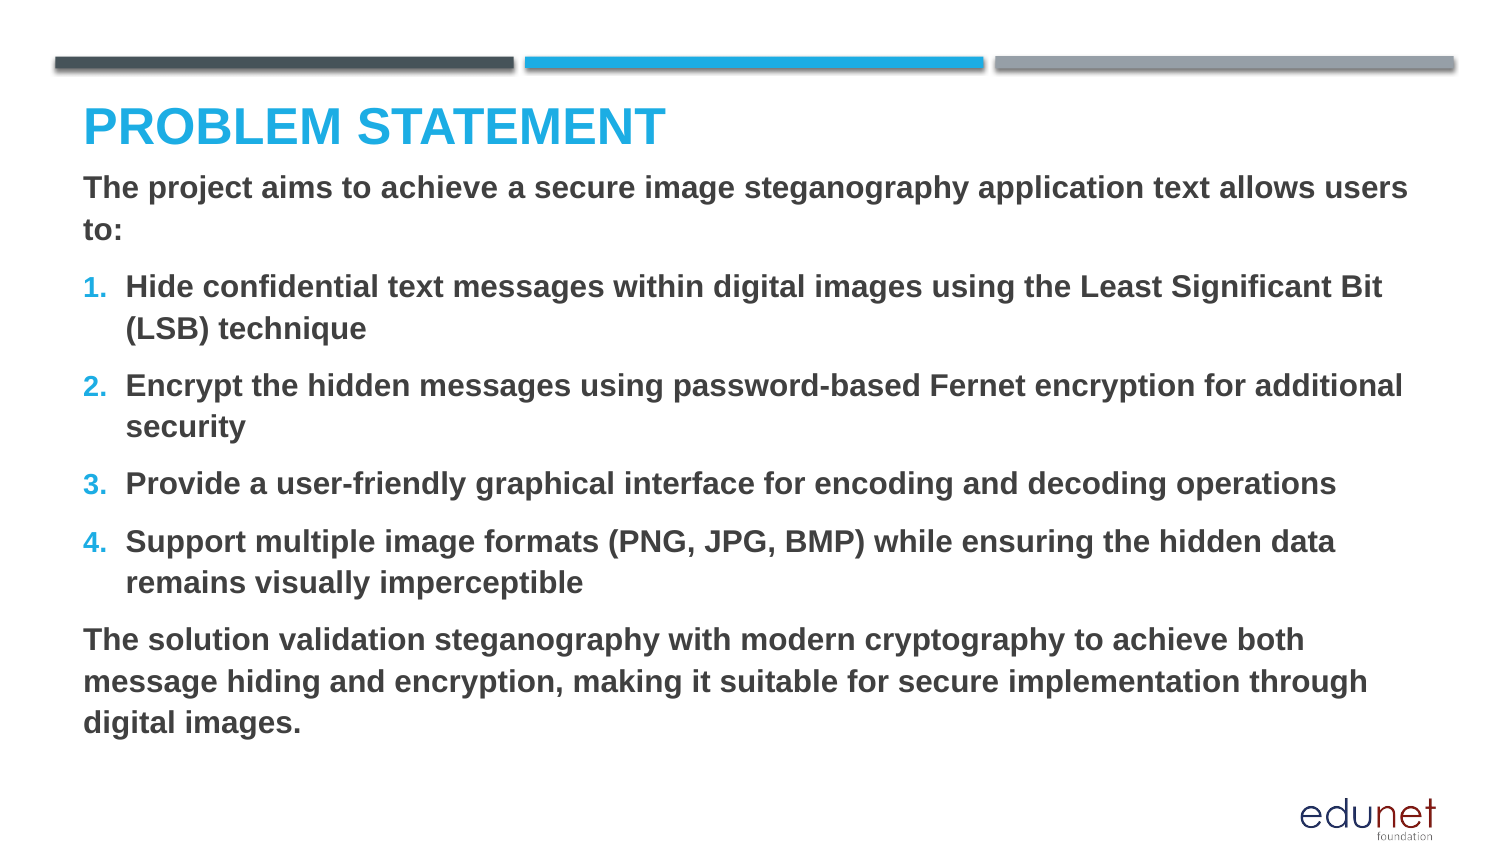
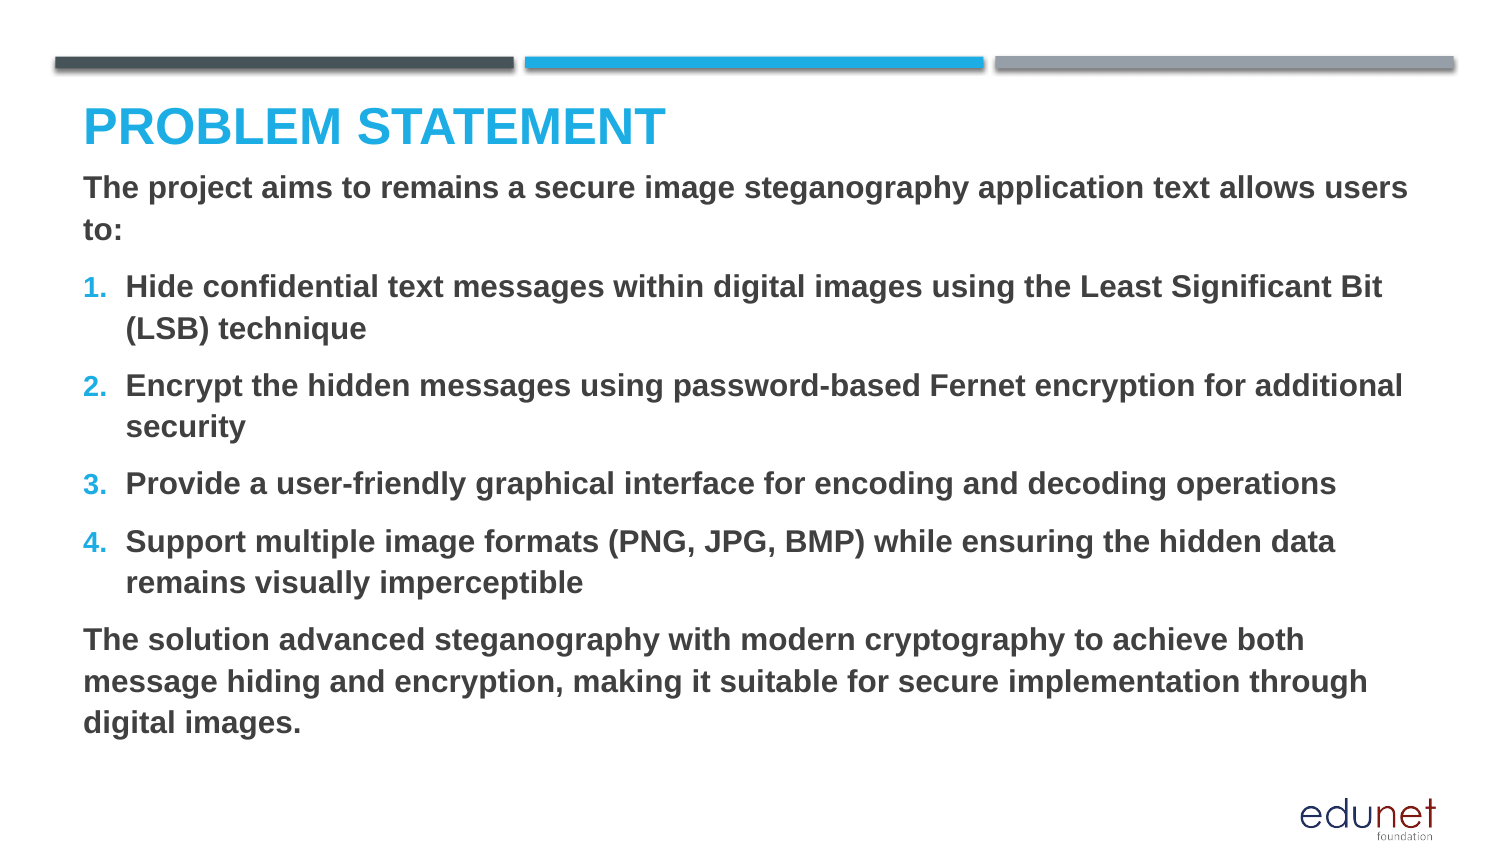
aims to achieve: achieve -> remains (440, 188)
validation: validation -> advanced (352, 640)
